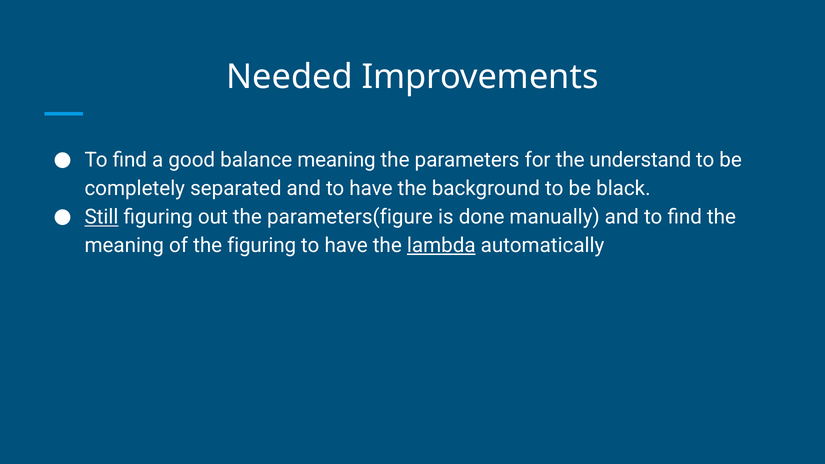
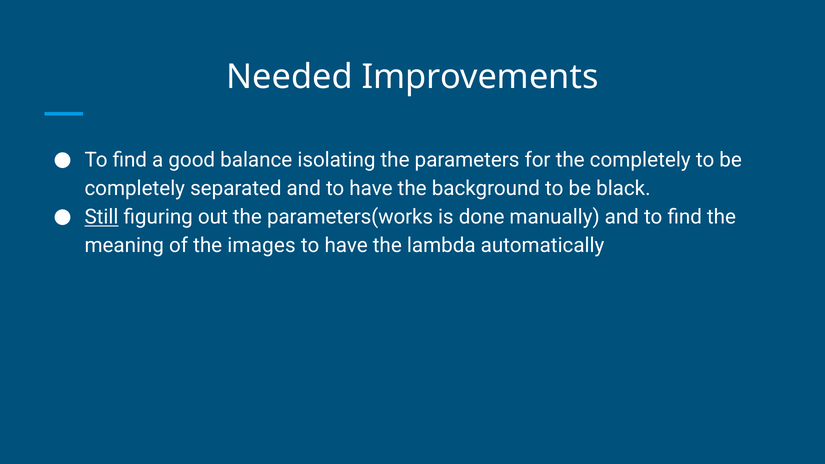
balance meaning: meaning -> isolating (336, 160)
the understand: understand -> completely (640, 160)
parameters(figure: parameters(figure -> parameters(works (350, 217)
the figuring: figuring -> images (261, 246)
lambda underline: present -> none (441, 246)
